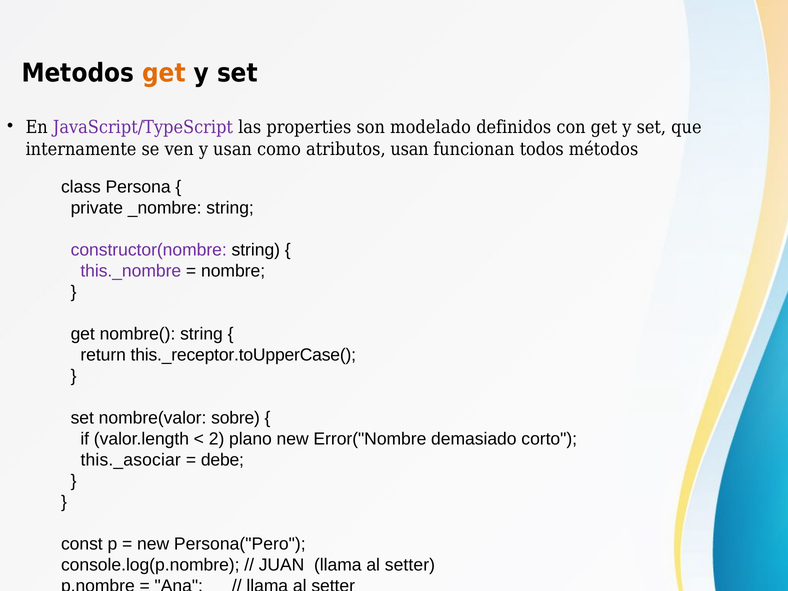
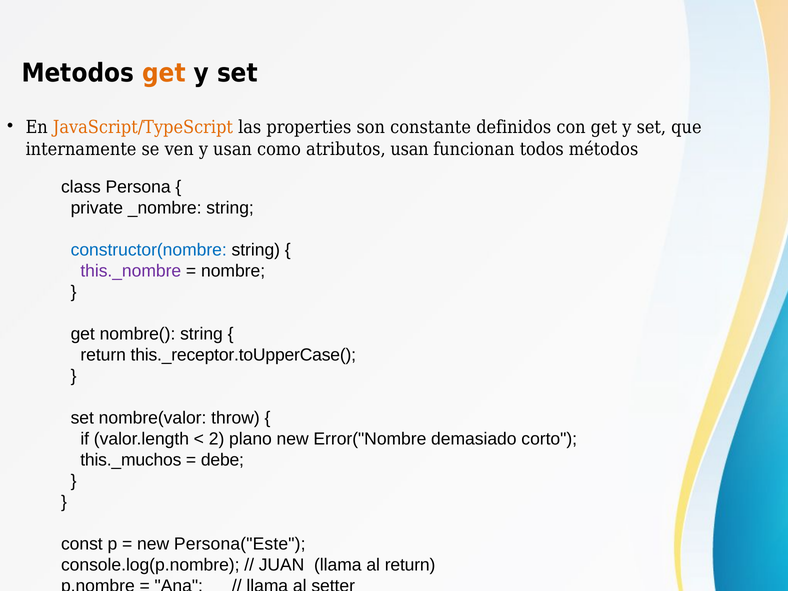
JavaScript/TypeScript colour: purple -> orange (143, 128)
modelado: modelado -> constante (431, 128)
constructor(nombre colour: purple -> blue (149, 250)
sobre: sobre -> throw (235, 418)
this._asociar: this._asociar -> this._muchos (131, 460)
Persona("Pero: Persona("Pero -> Persona("Este (240, 544)
JUAN llama al setter: setter -> return (410, 565)
